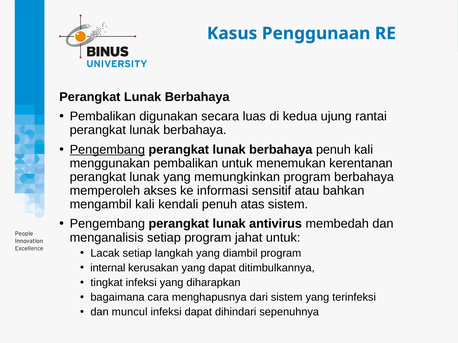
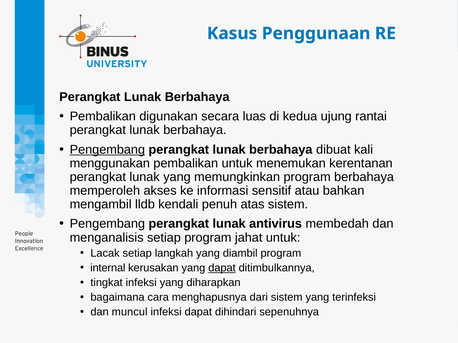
berbahaya penuh: penuh -> dibuat (333, 150)
mengambil kali: kali -> lldb (145, 205)
dapat underline: none -> present (222, 268)
